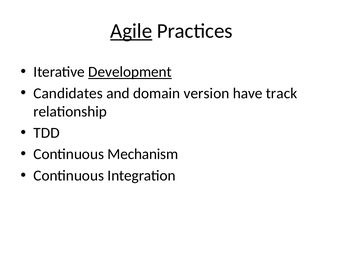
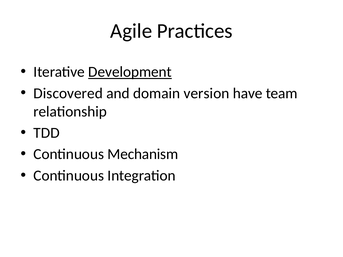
Agile underline: present -> none (131, 31)
Candidates: Candidates -> Discovered (68, 93)
track: track -> team (282, 93)
